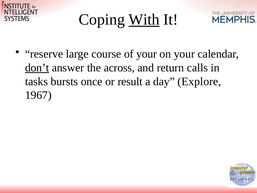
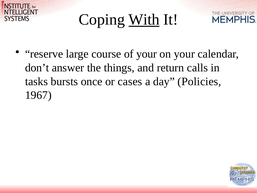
don’t underline: present -> none (37, 68)
across: across -> things (119, 68)
result: result -> cases (130, 81)
Explore: Explore -> Policies (199, 81)
